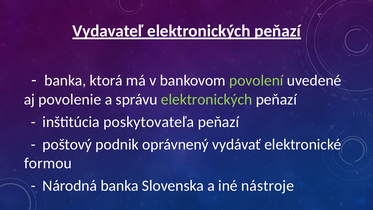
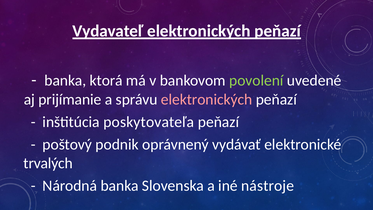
povolenie: povolenie -> prijímanie (70, 99)
elektronických colour: light green -> pink (207, 99)
formou: formou -> trvalých (48, 163)
